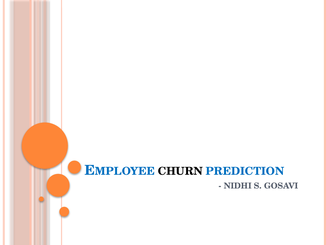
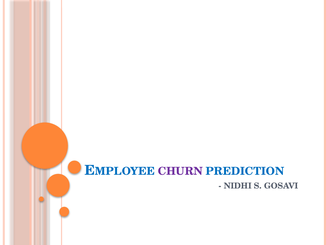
CHURN colour: black -> purple (180, 171)
